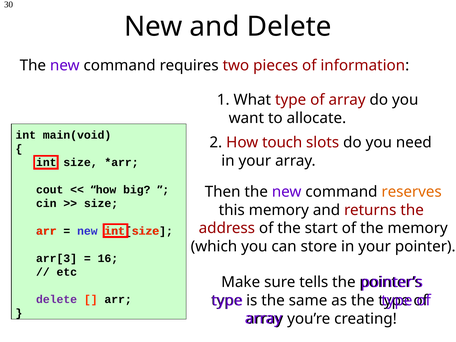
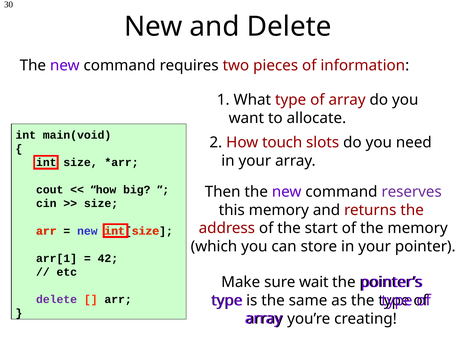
reserves colour: orange -> purple (412, 192)
arr[3: arr[3 -> arr[1 (57, 258)
16: 16 -> 42 (108, 258)
tells: tells -> wait (314, 282)
